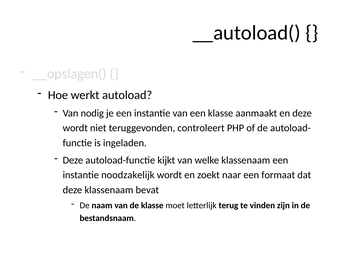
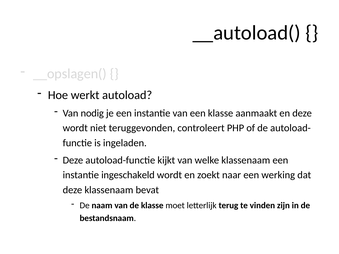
noodzakelijk: noodzakelijk -> ingeschakeld (128, 175)
formaat: formaat -> werking (278, 175)
